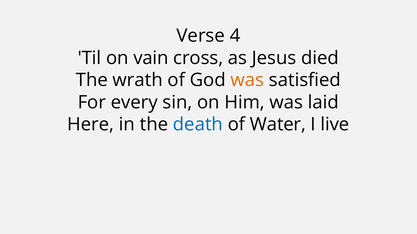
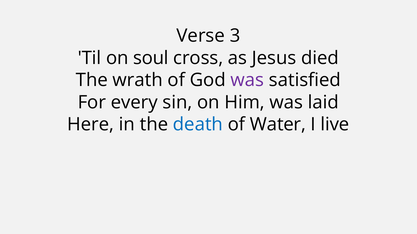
4: 4 -> 3 (235, 36)
vain: vain -> soul (151, 58)
was colour: orange -> purple (247, 80)
